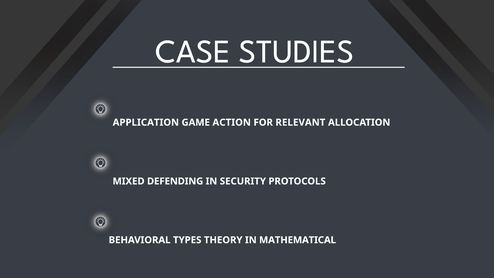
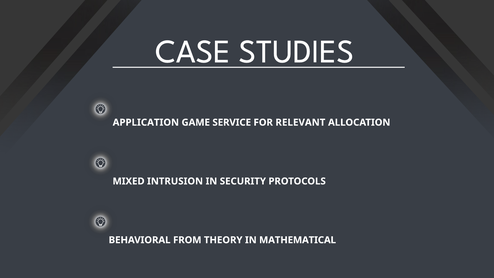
ACTION: ACTION -> SERVICE (232, 122)
DEFENDING: DEFENDING -> INTRUSION (175, 181)
TYPES: TYPES -> FROM (187, 240)
